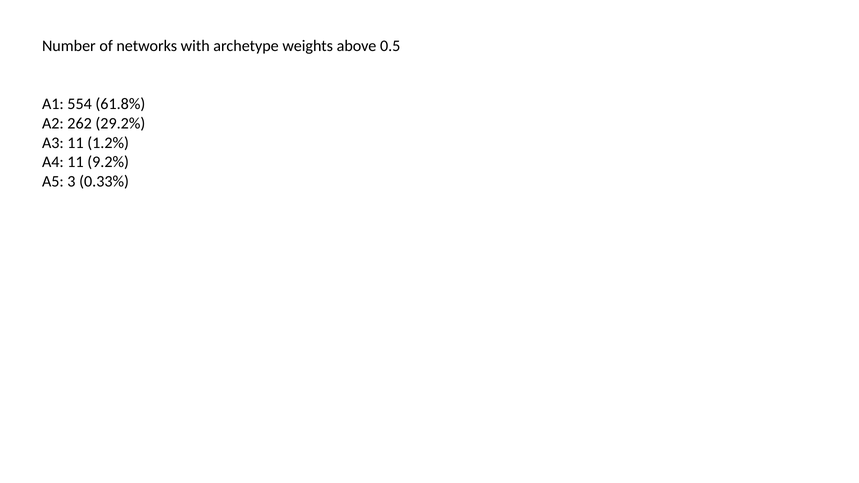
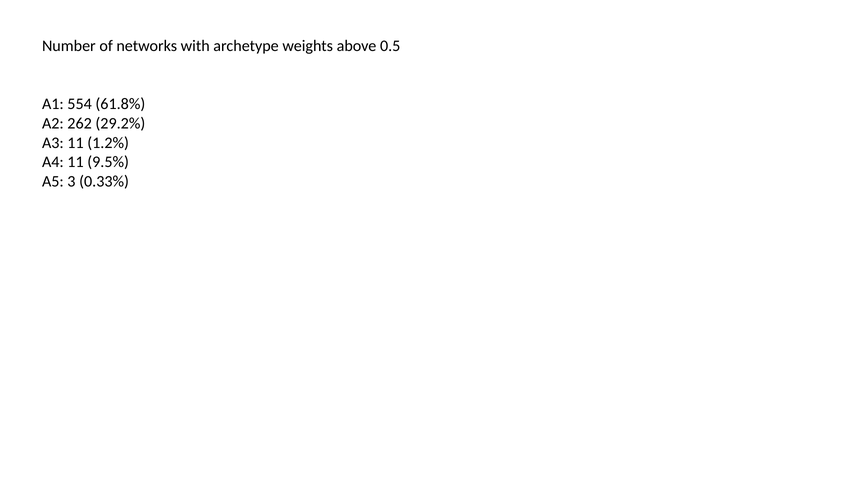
9.2%: 9.2% -> 9.5% (108, 162)
